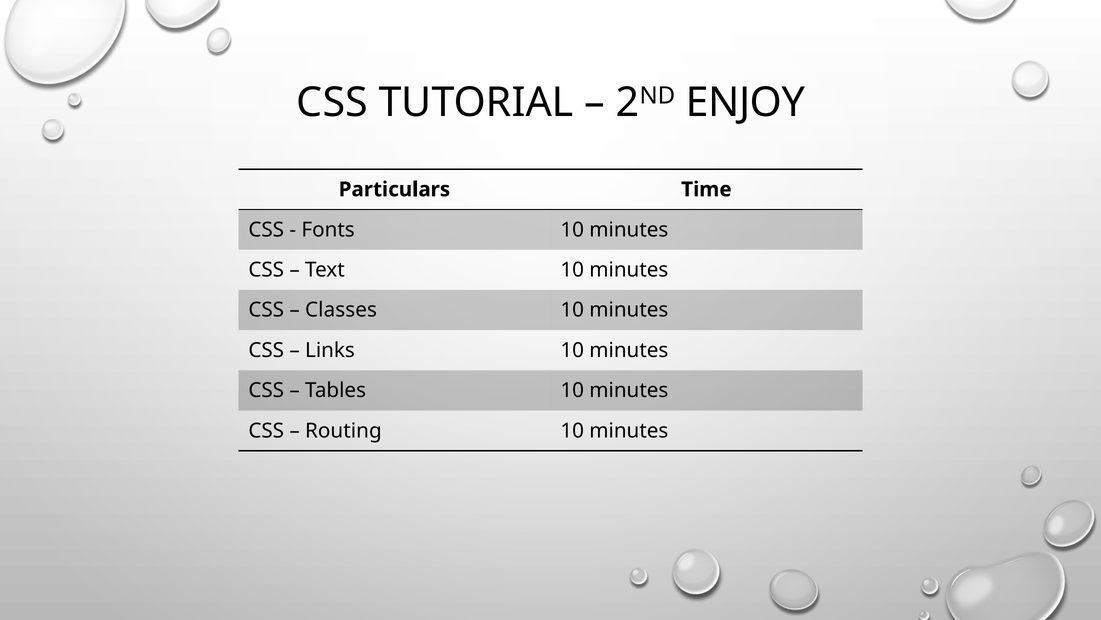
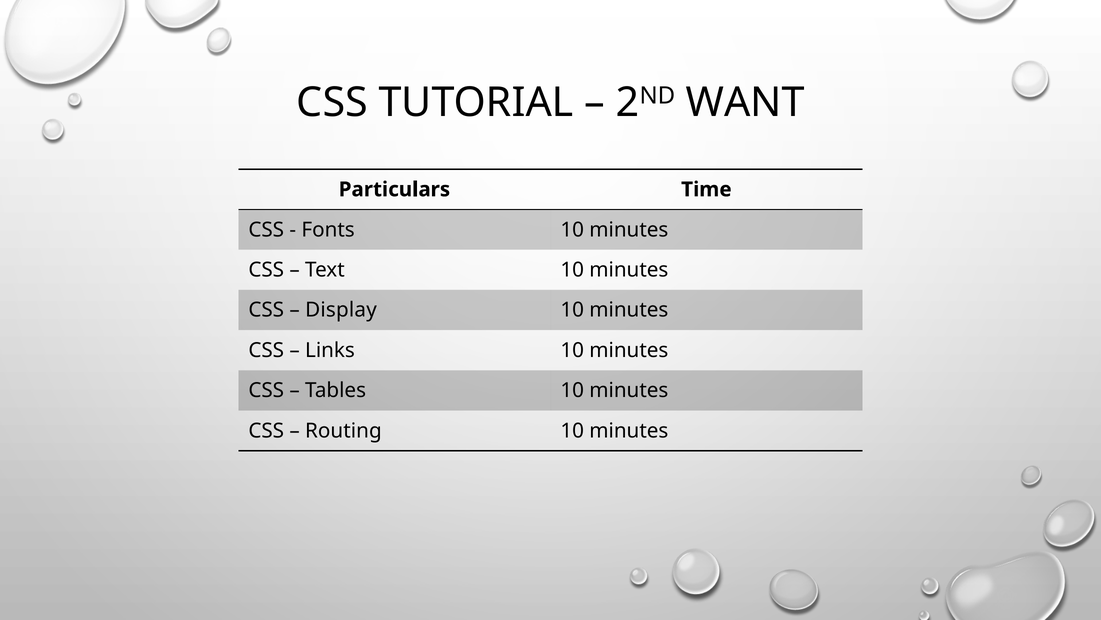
ENJOY: ENJOY -> WANT (745, 102)
Classes: Classes -> Display (341, 310)
